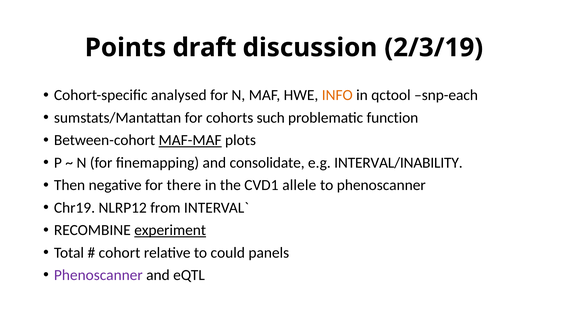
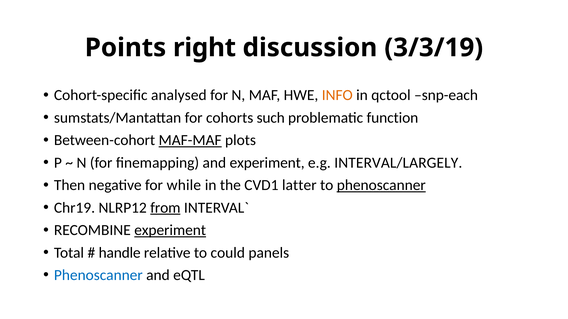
draft: draft -> right (204, 48)
2/3/19: 2/3/19 -> 3/3/19 (434, 48)
and consolidate: consolidate -> experiment (267, 163)
INTERVAL/INABILITY: INTERVAL/INABILITY -> INTERVAL/LARGELY (398, 163)
there: there -> while (184, 185)
allele: allele -> latter (299, 185)
phenoscanner underline: none -> present (381, 185)
from underline: none -> present (165, 208)
cohort: cohort -> handle (120, 253)
Phenoscanner colour: purple -> blue (98, 276)
